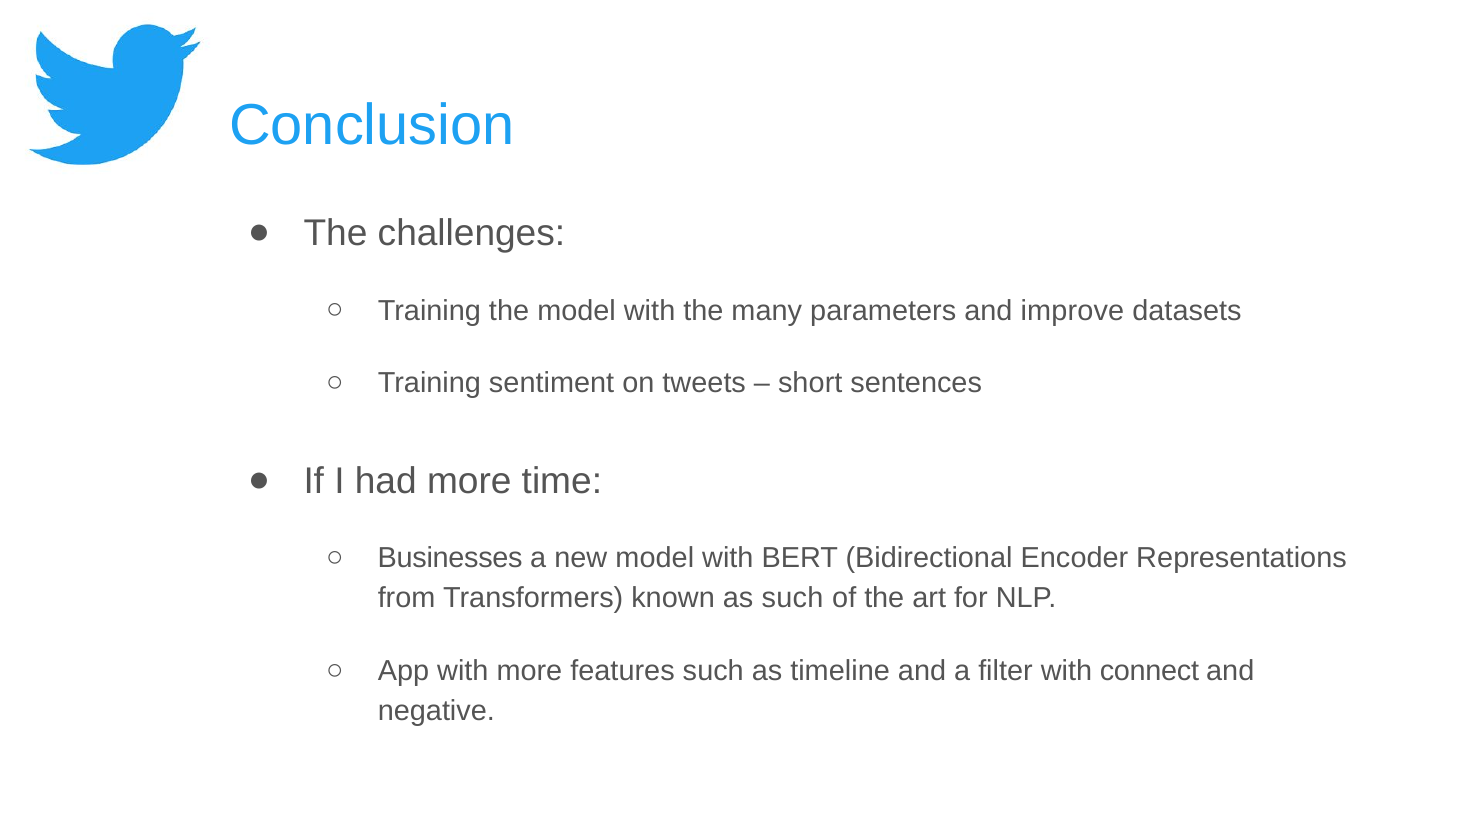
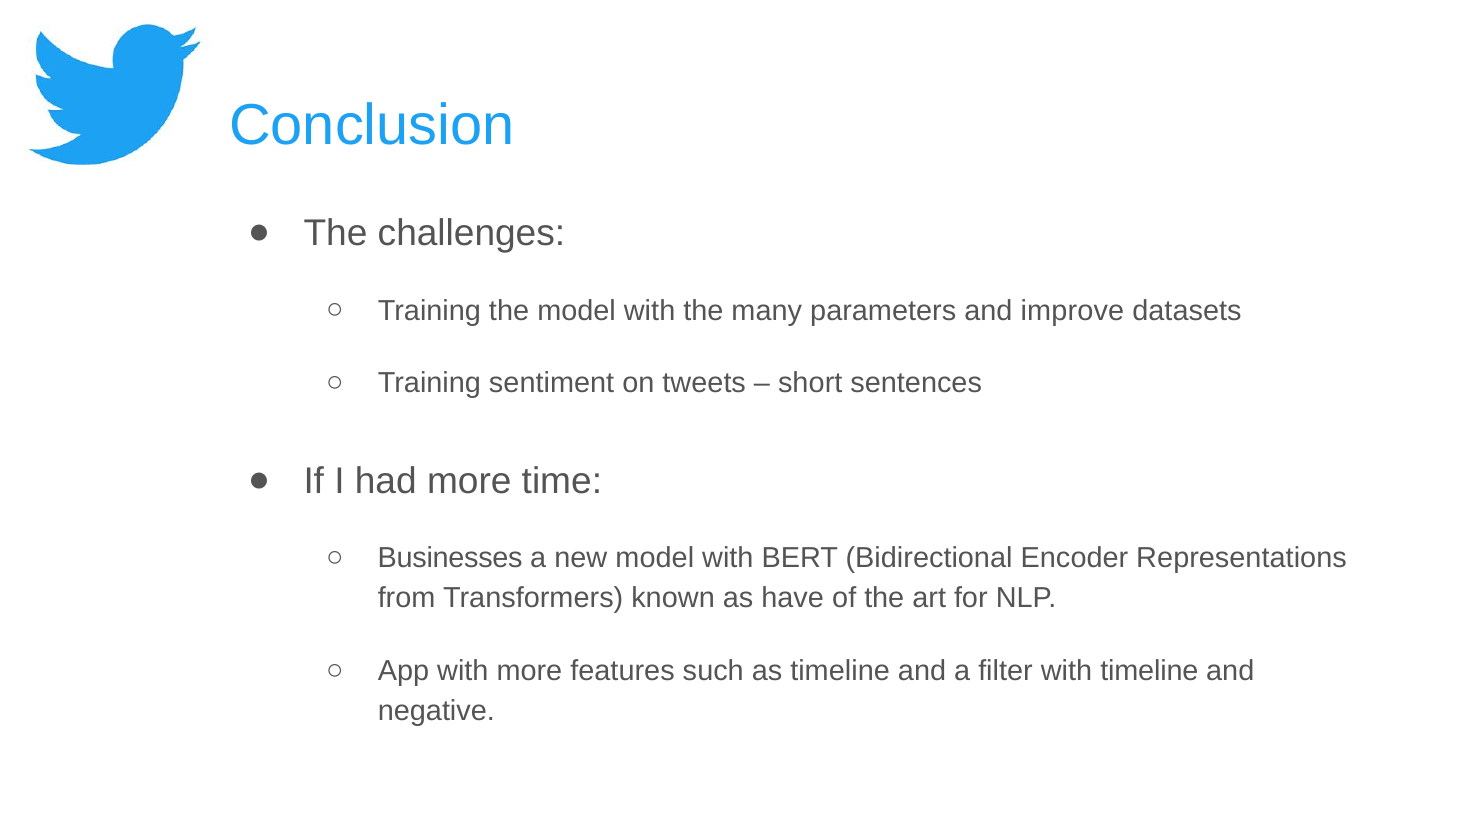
as such: such -> have (793, 598)
with connect: connect -> timeline (1149, 671)
